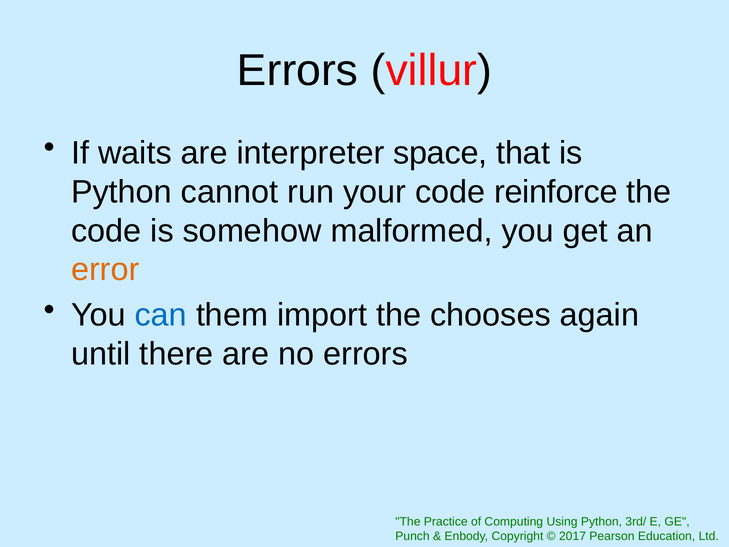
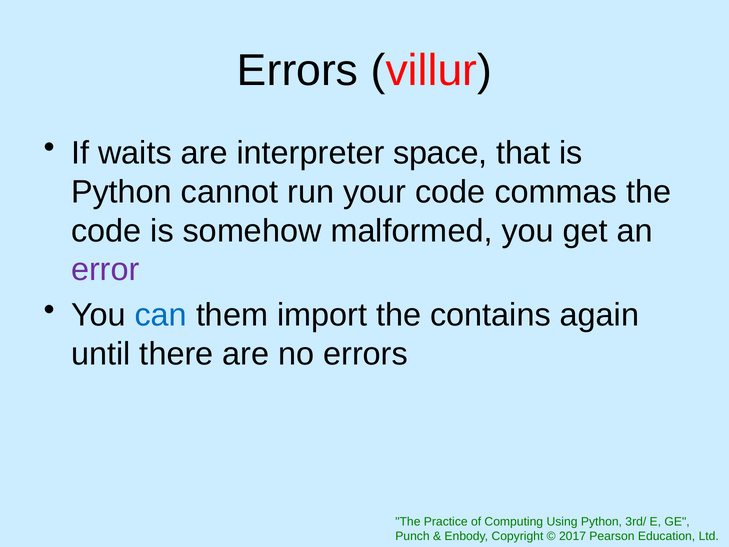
reinforce: reinforce -> commas (556, 192)
error colour: orange -> purple (105, 270)
chooses: chooses -> contains (490, 315)
